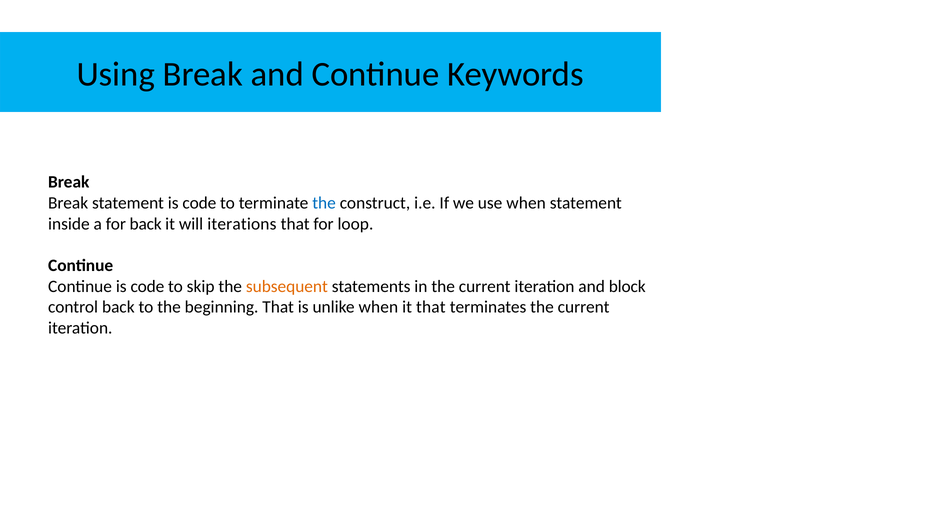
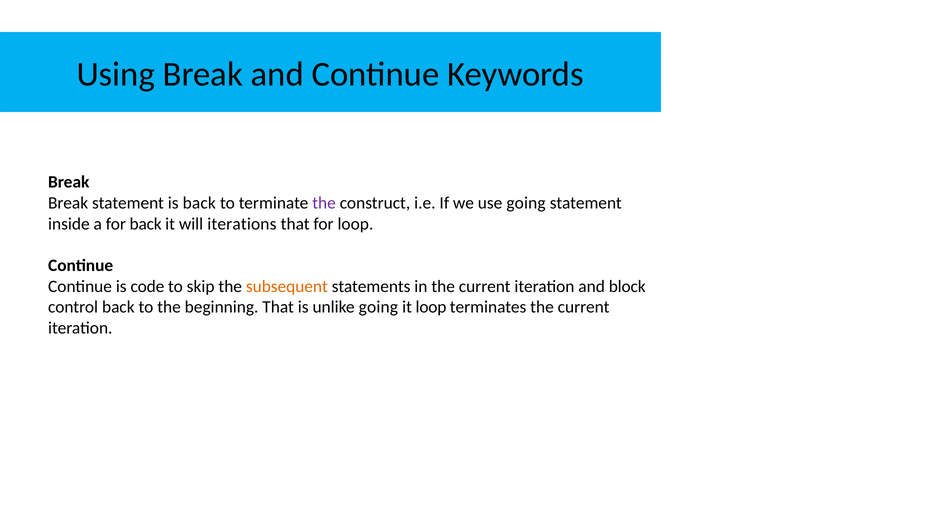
statement is code: code -> back (199, 203)
the colour: blue -> purple (324, 203)
use when: when -> going (526, 203)
unlike when: when -> going (378, 307)
it that: that -> loop (431, 307)
